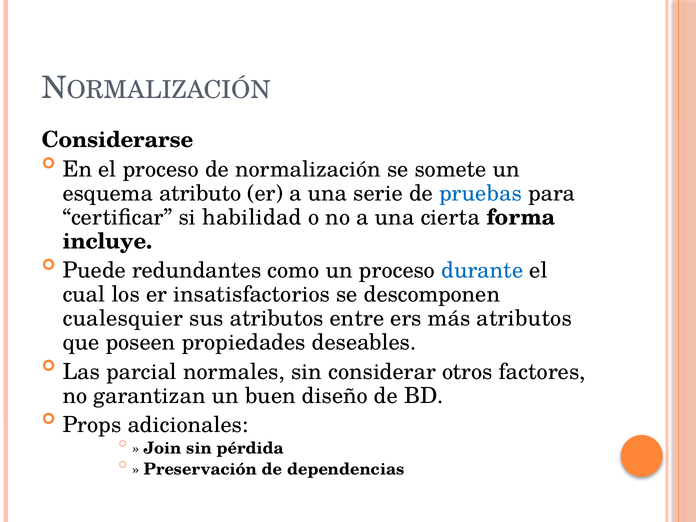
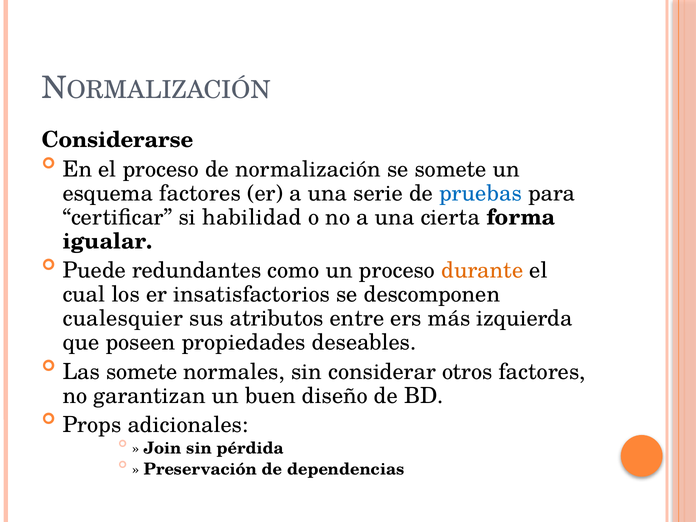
esquema atributo: atributo -> factores (200, 193)
incluye: incluye -> igualar (107, 241)
durante colour: blue -> orange (482, 271)
más atributos: atributos -> izquierda (524, 319)
Las parcial: parcial -> somete (142, 372)
